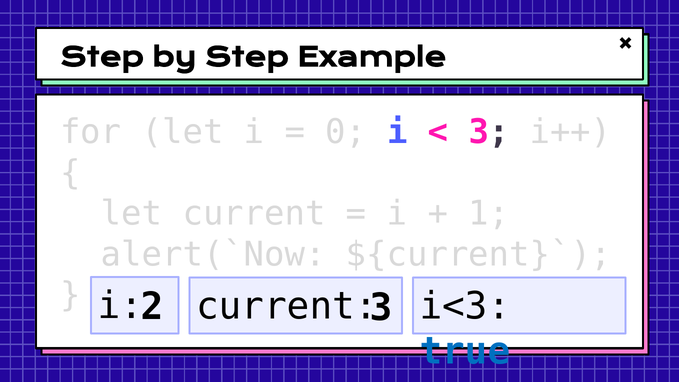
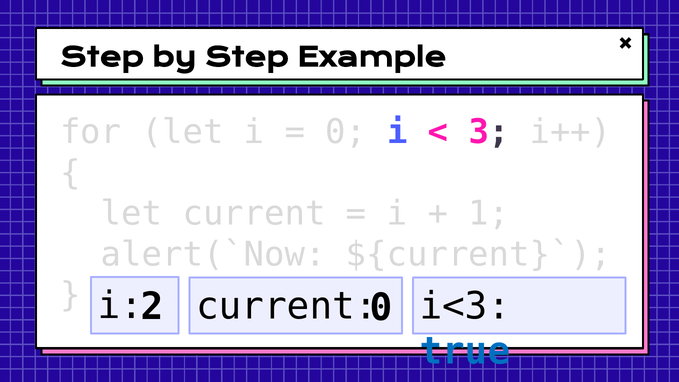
2 3: 3 -> 0 (381, 308)
